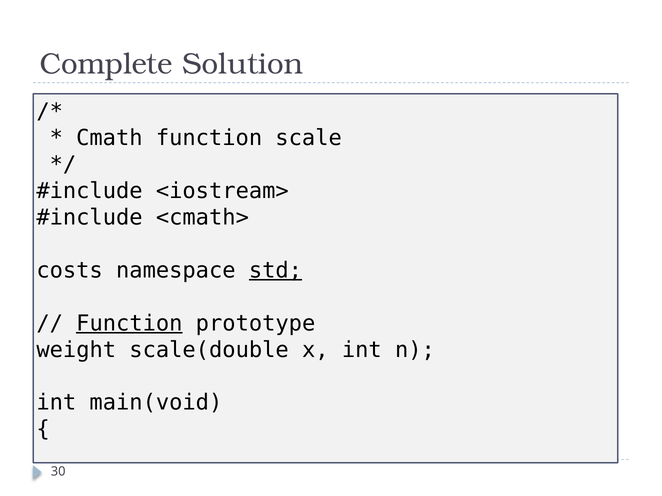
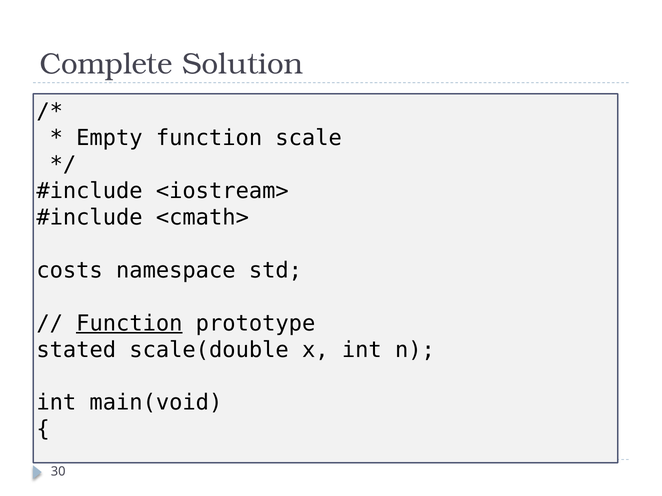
Cmath: Cmath -> Empty (109, 138)
std underline: present -> none (275, 271)
weight: weight -> stated (76, 350)
